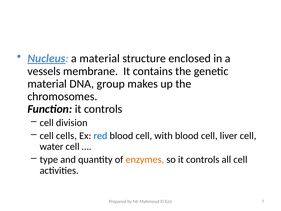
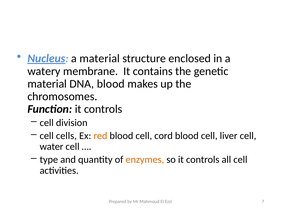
vessels: vessels -> watery (44, 71)
DNA group: group -> blood (111, 84)
red colour: blue -> orange (100, 135)
with: with -> cord (164, 135)
